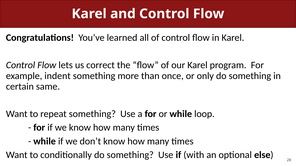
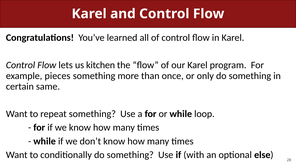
correct: correct -> kitchen (101, 65)
indent: indent -> pieces (58, 76)
